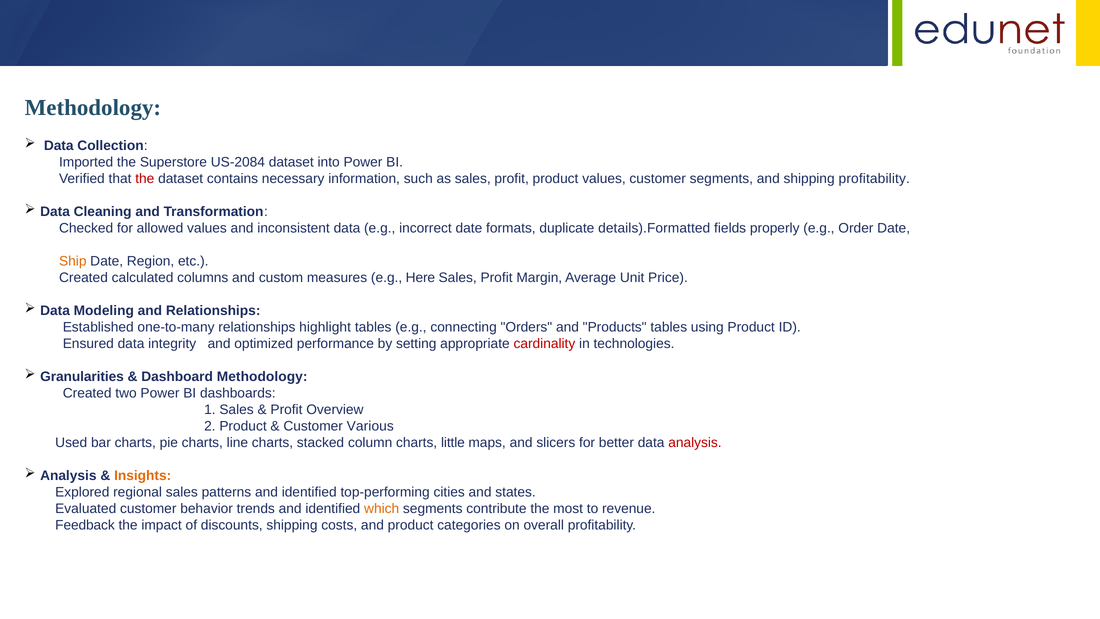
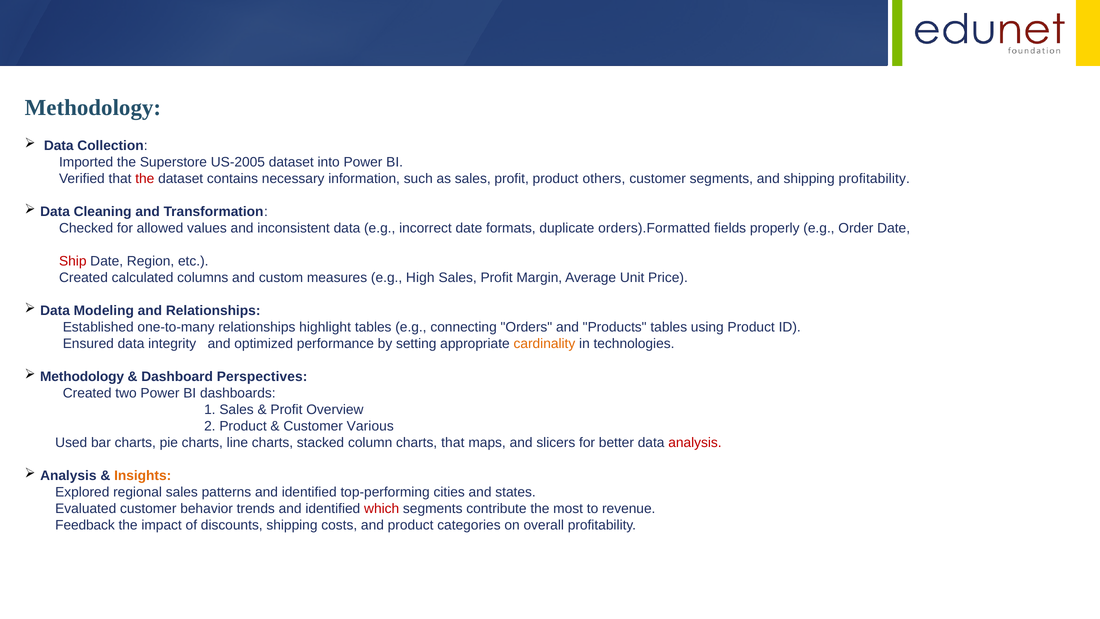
US-2084: US-2084 -> US-2005 (238, 162)
product values: values -> others (604, 178)
details).Formatted: details).Formatted -> orders).Formatted (654, 228)
Ship colour: orange -> red (73, 261)
Here: Here -> High (420, 277)
cardinality colour: red -> orange (544, 343)
Granularities: Granularities -> Methodology (82, 376)
Dashboard Methodology: Methodology -> Perspectives (262, 376)
charts little: little -> that (453, 442)
which colour: orange -> red (382, 508)
